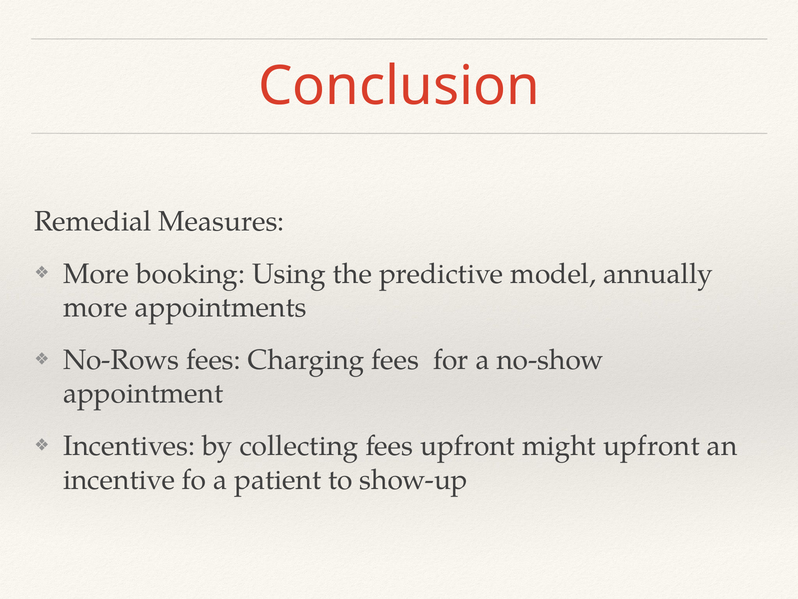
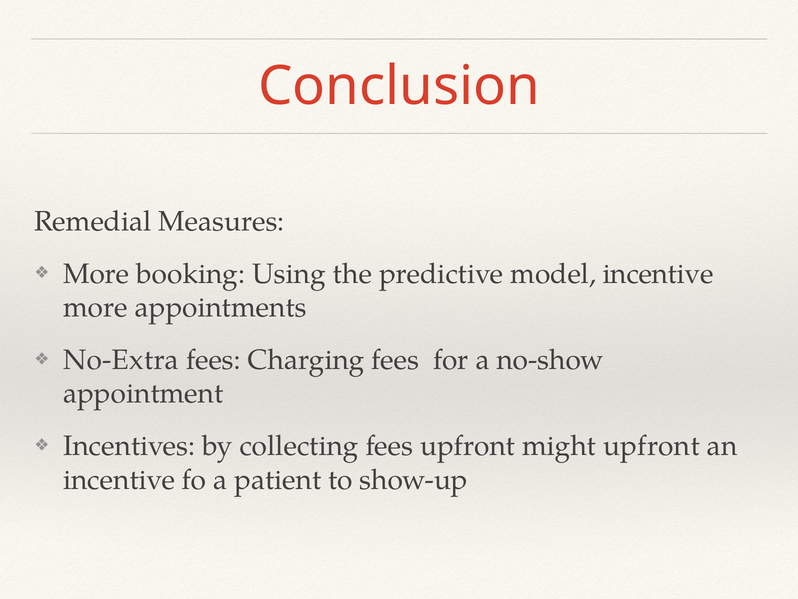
model annually: annually -> incentive (658, 274)
No-Rows: No-Rows -> No-Extra (121, 360)
